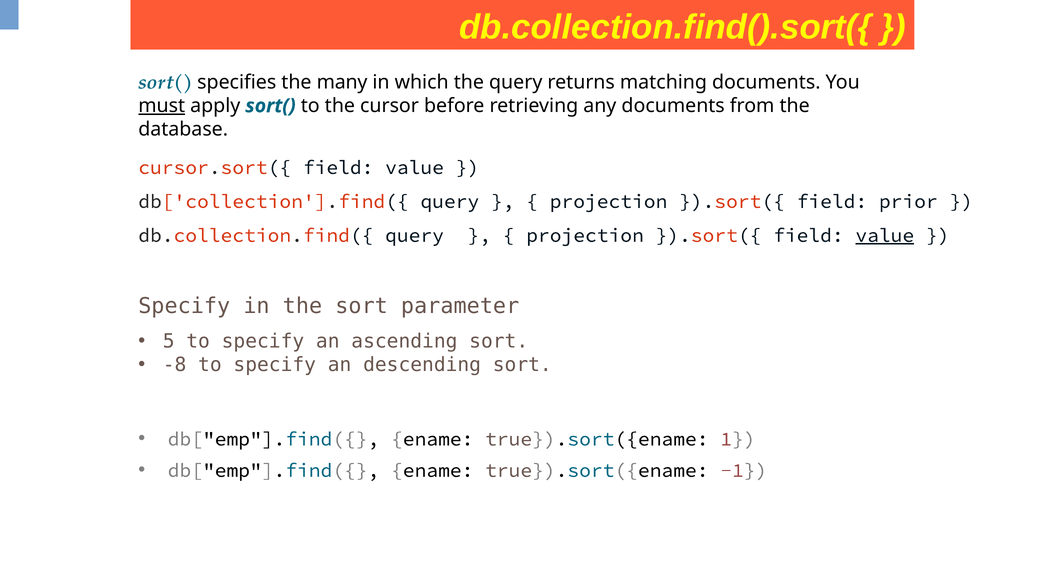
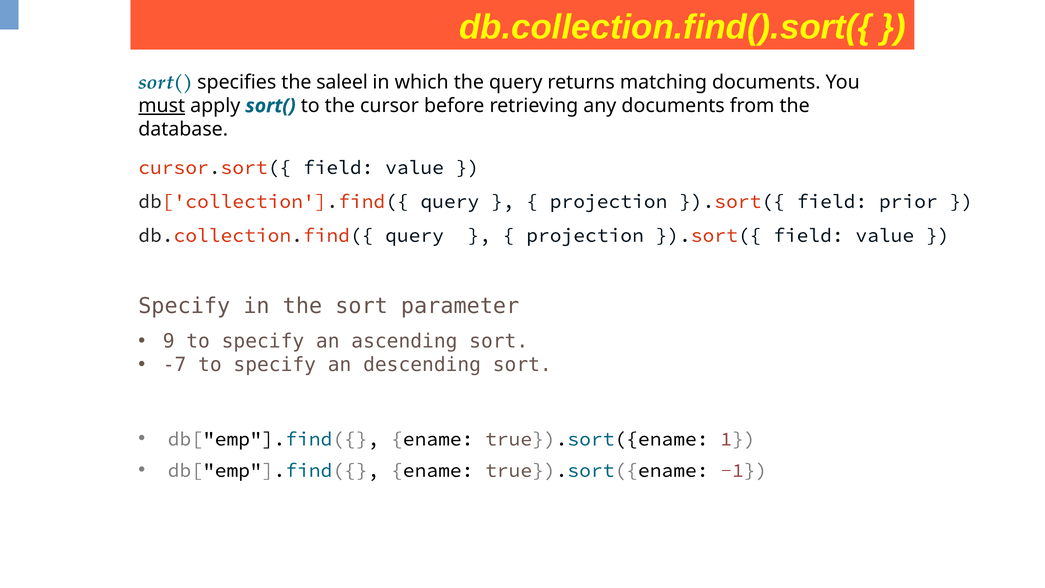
many: many -> saleel (342, 82)
value underline: present -> none (885, 235)
5: 5 -> 9 (169, 341)
-8: -8 -> -7 (175, 364)
